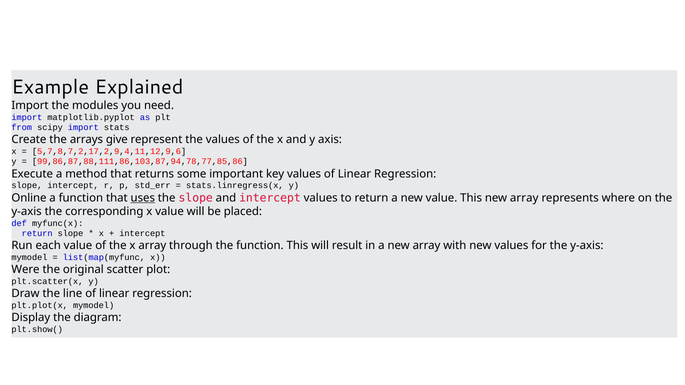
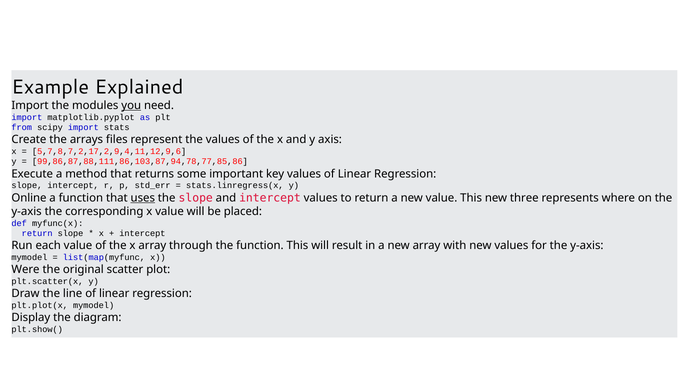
you underline: none -> present (131, 105)
give: give -> files (117, 140)
This new array: array -> three (524, 198)
